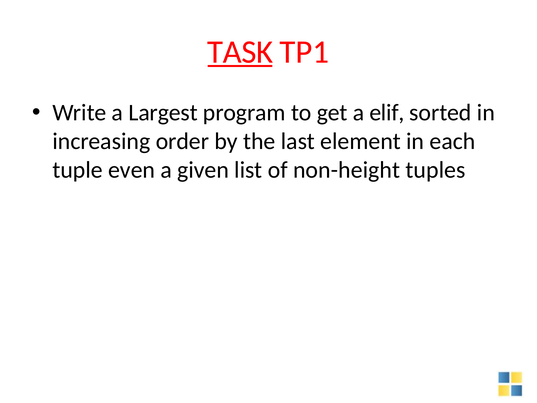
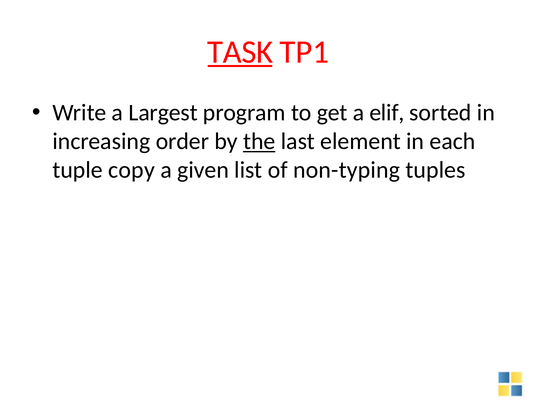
the underline: none -> present (259, 141)
even: even -> copy (131, 170)
non-height: non-height -> non-typing (347, 170)
